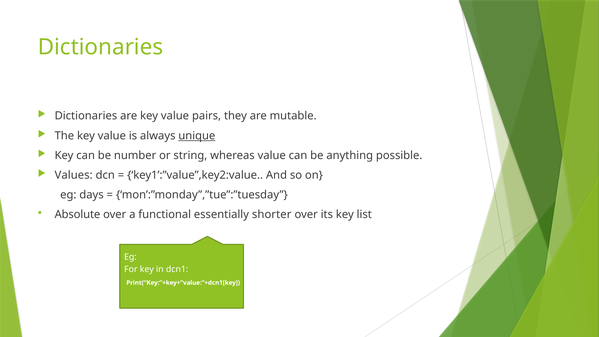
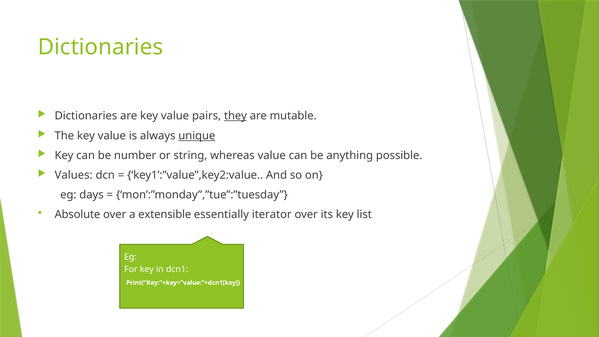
they underline: none -> present (235, 116)
functional: functional -> extensible (165, 215)
shorter: shorter -> iterator (272, 215)
